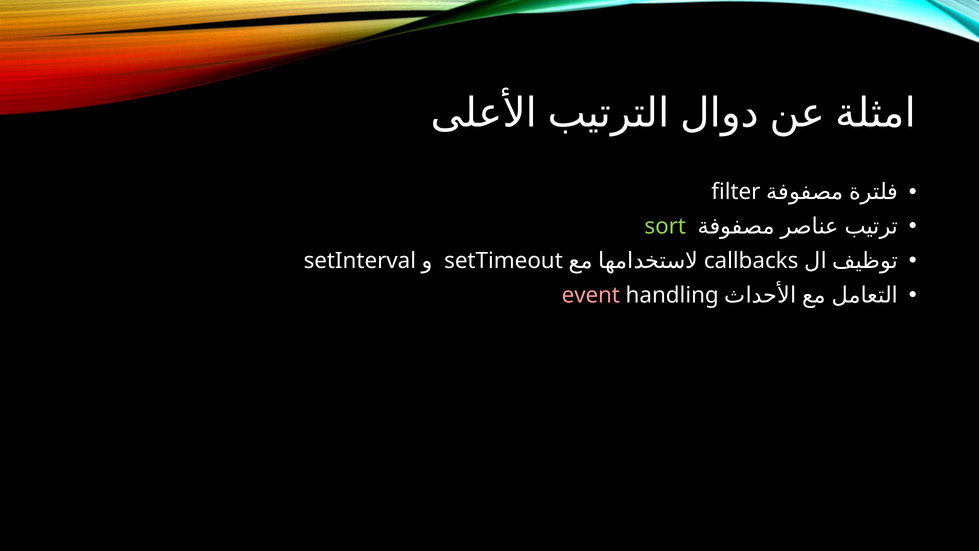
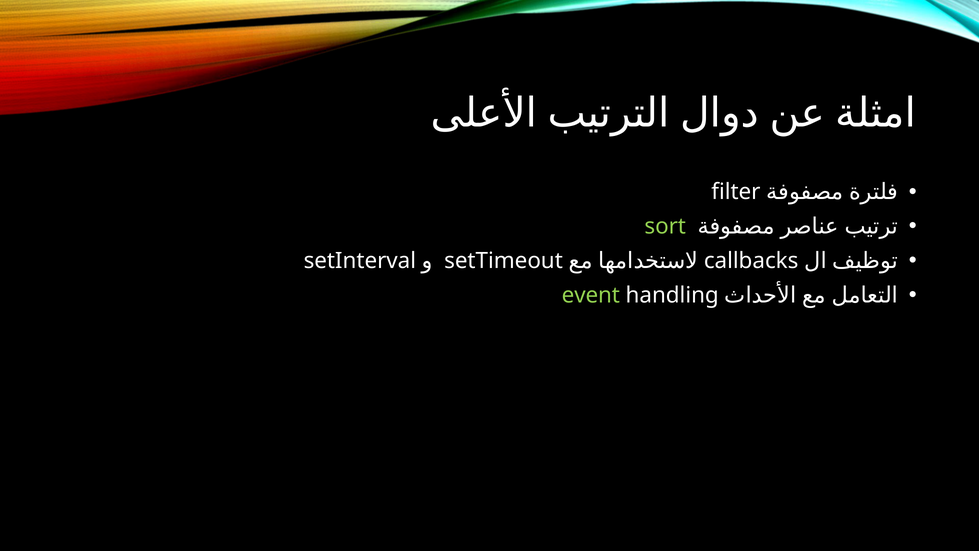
event colour: pink -> light green (591, 295)
